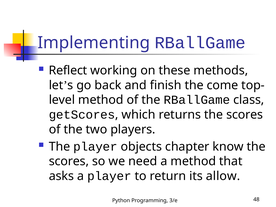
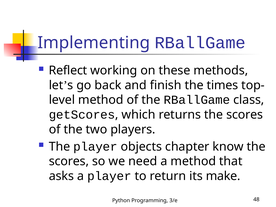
come: come -> times (223, 85)
allow: allow -> make (223, 176)
